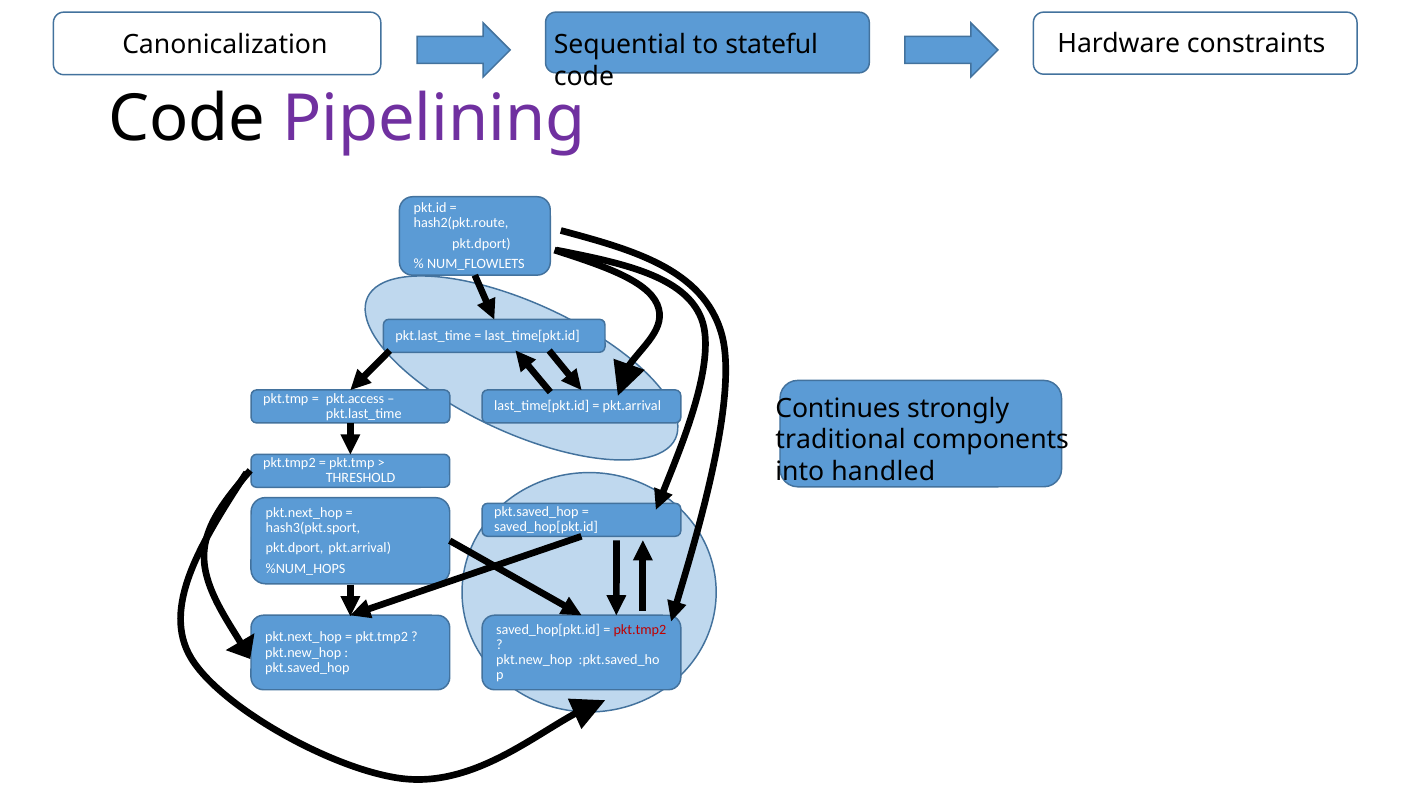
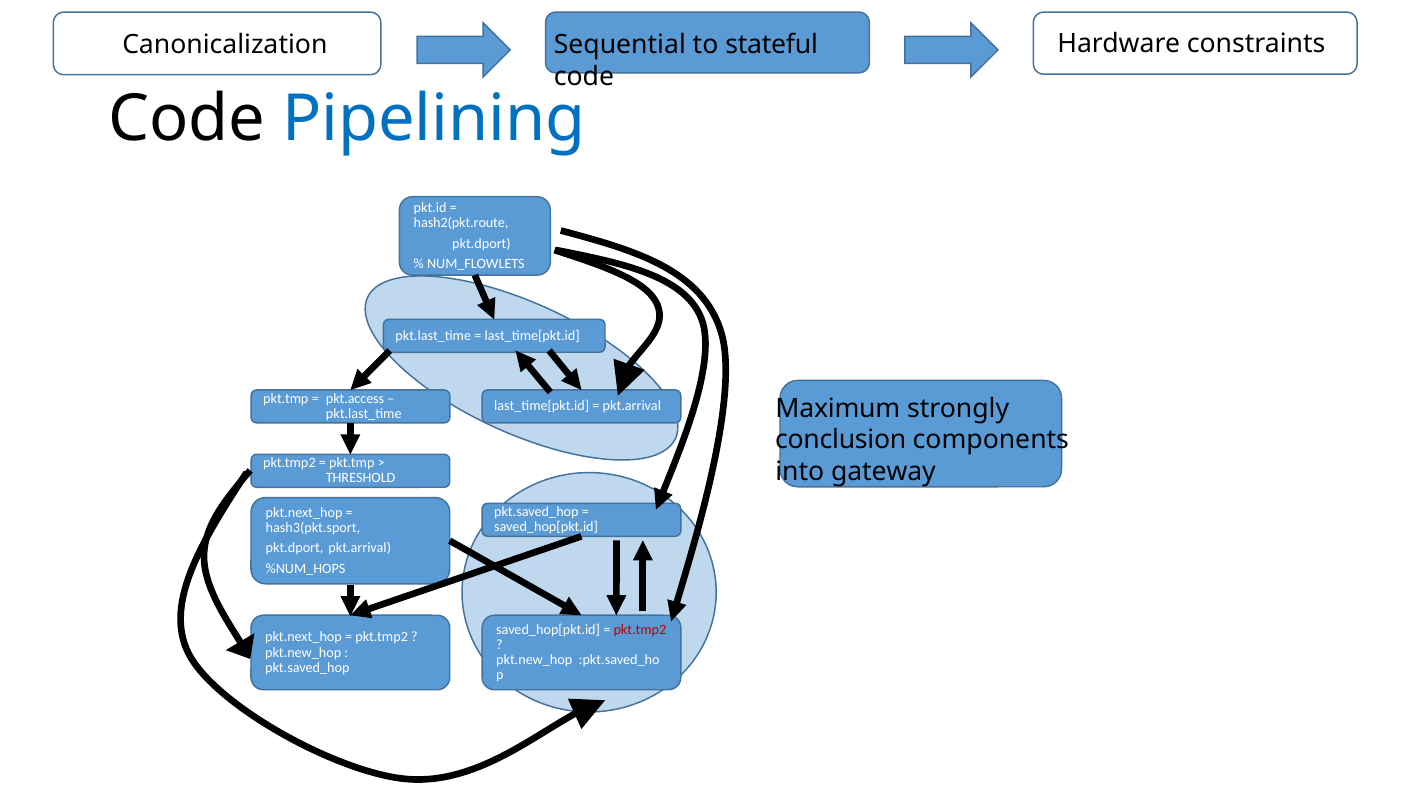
Pipelining colour: purple -> blue (434, 119)
Continues: Continues -> Maximum (838, 408)
traditional: traditional -> conclusion (841, 440)
handled: handled -> gateway (883, 472)
